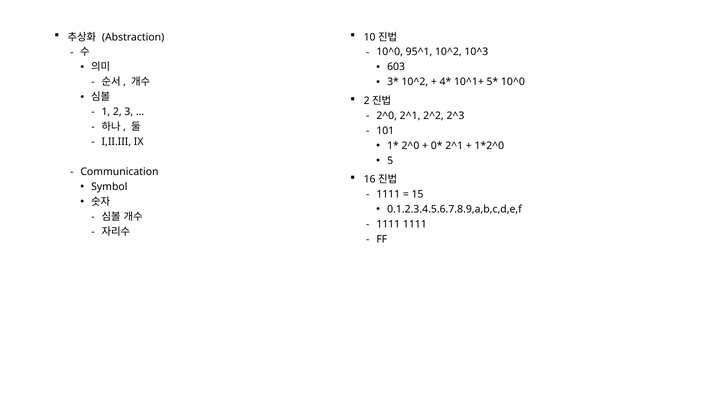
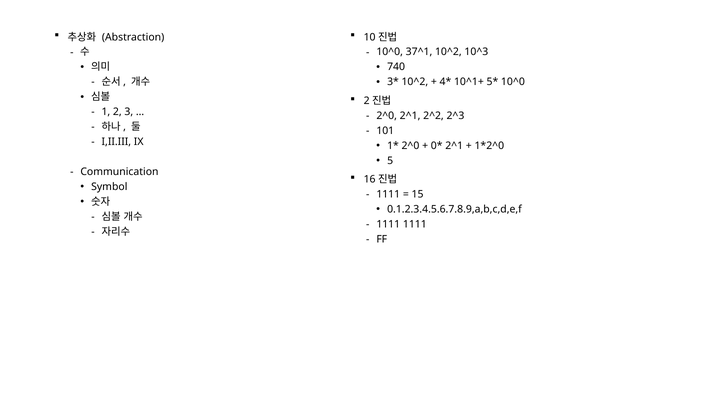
95^1: 95^1 -> 37^1 (419, 52)
603: 603 -> 740 (396, 67)
